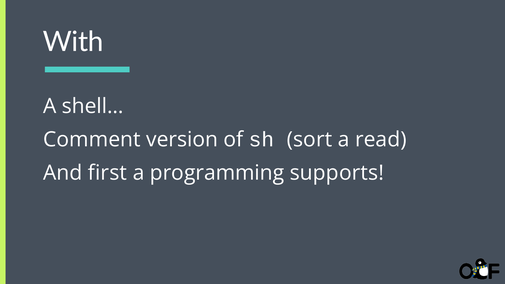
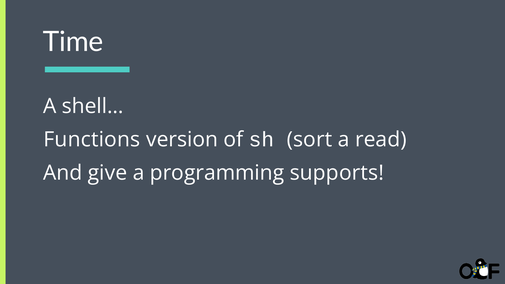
With: With -> Time (73, 42)
Comment: Comment -> Functions (92, 140)
first: first -> give (107, 173)
